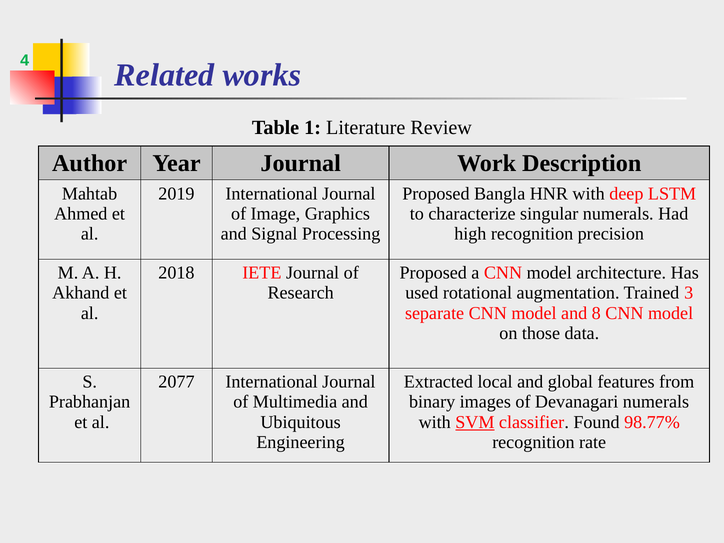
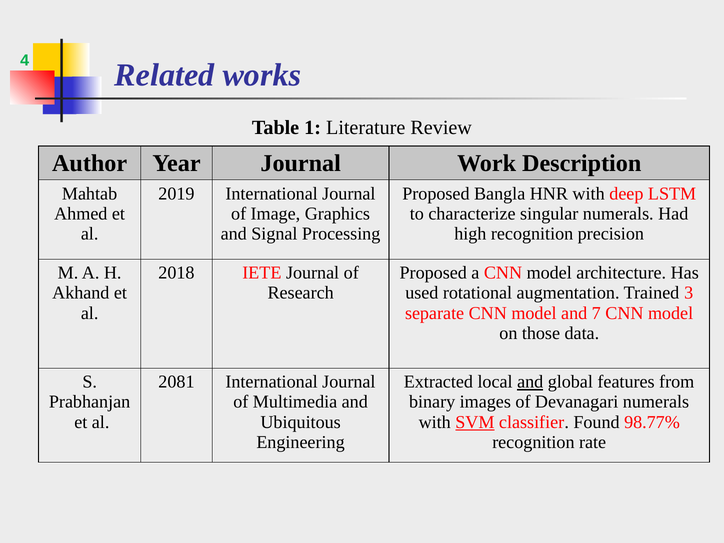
8: 8 -> 7 (596, 313)
2077: 2077 -> 2081 (176, 382)
and underline: none -> present (530, 382)
